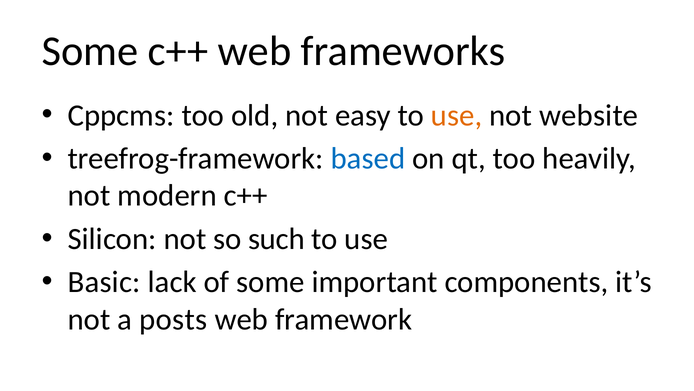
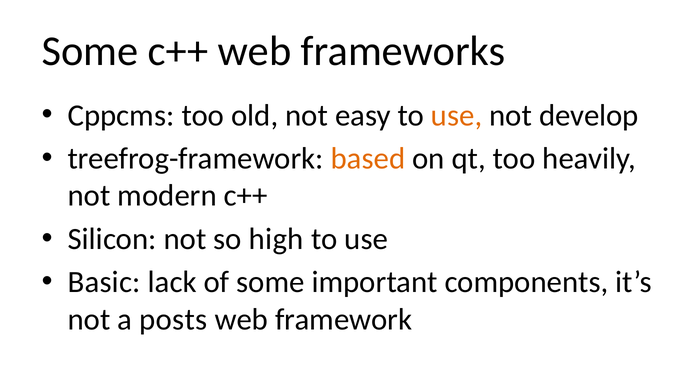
website: website -> develop (589, 115)
based colour: blue -> orange (368, 158)
such: such -> high (276, 239)
